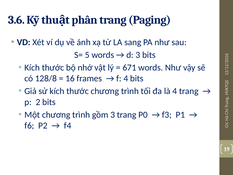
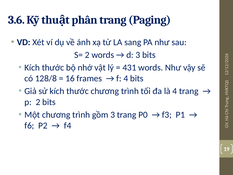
S= 5: 5 -> 2 (87, 55)
671: 671 -> 431 (129, 68)
